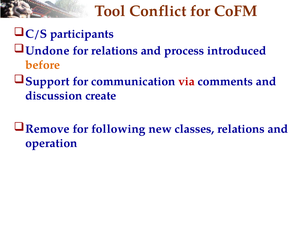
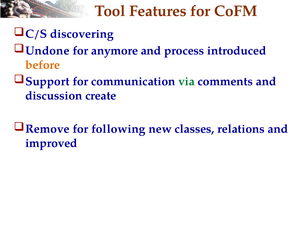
Conflict: Conflict -> Features (158, 11)
participants: participants -> discovering (82, 34)
for relations: relations -> anymore (115, 51)
via colour: red -> green (187, 81)
operation: operation -> improved (51, 143)
